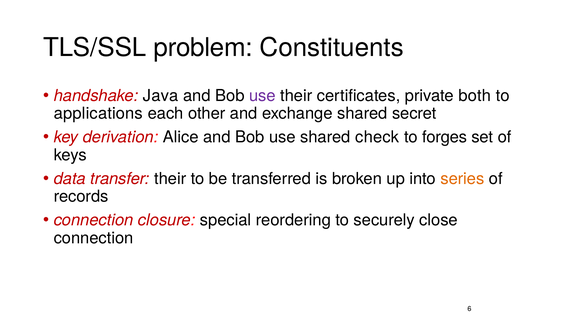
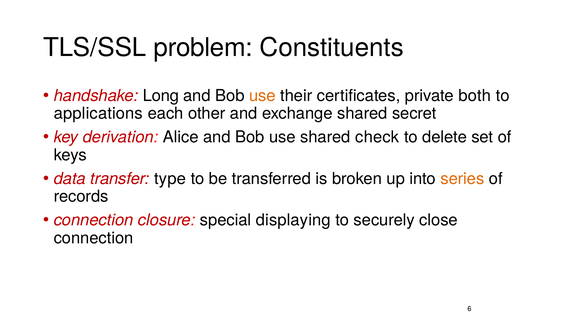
Java: Java -> Long (161, 96)
use colour: purple -> orange (262, 96)
forges: forges -> delete (445, 137)
transfer their: their -> type (170, 179)
reordering: reordering -> displaying (293, 220)
